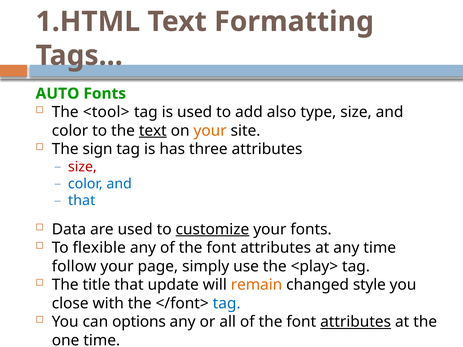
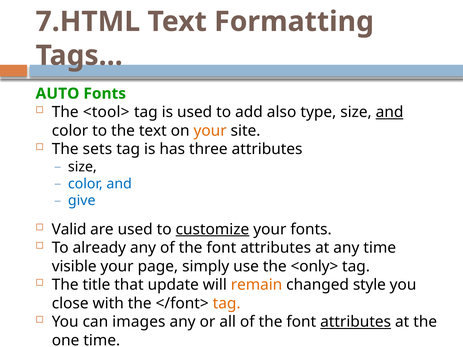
1.HTML: 1.HTML -> 7.HTML (88, 22)
and underline: none -> present (390, 112)
text underline: present -> none (153, 131)
sign: sign -> sets (97, 149)
size colour: red -> black (82, 167)
that: that -> give (82, 201)
Data: Data -> Valid (69, 229)
flexible: flexible -> already (99, 248)
follow: follow -> visible (74, 266)
<play>: <play> -> <only> (314, 266)
tag colour: blue -> orange (227, 304)
options: options -> images (139, 322)
